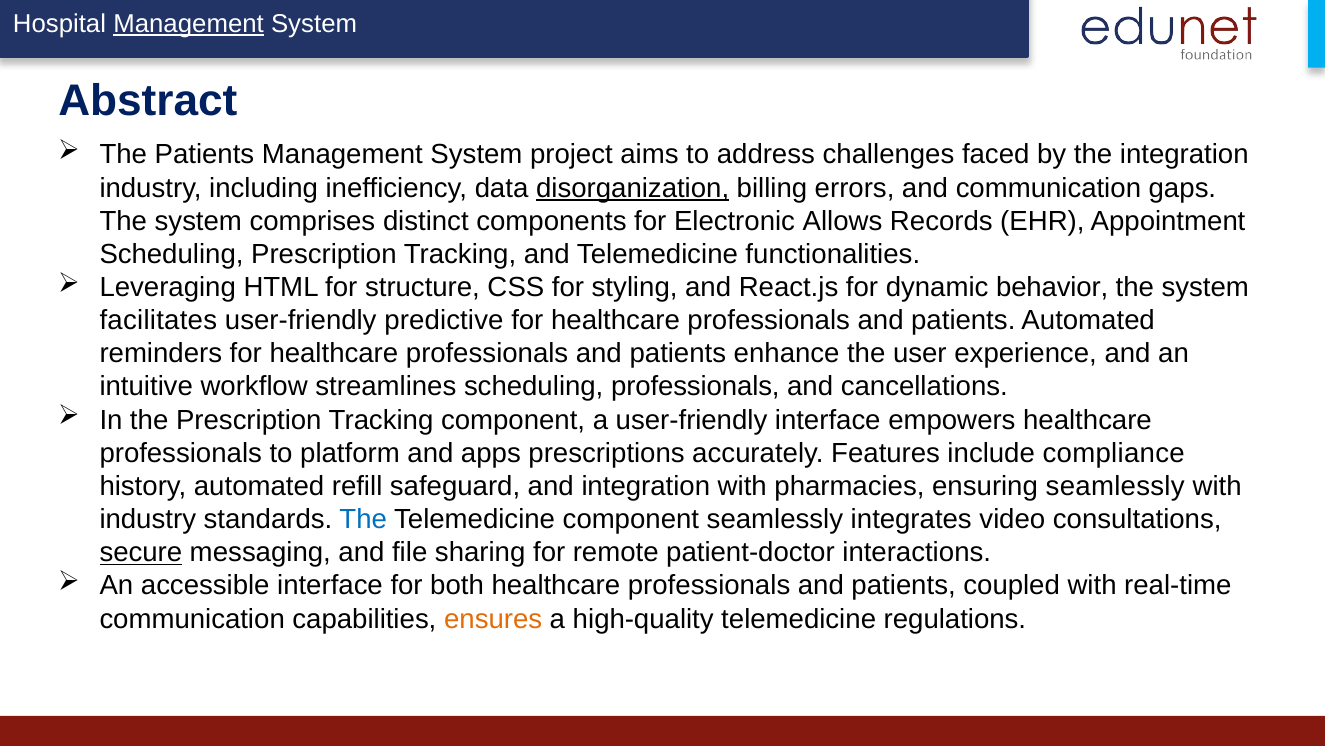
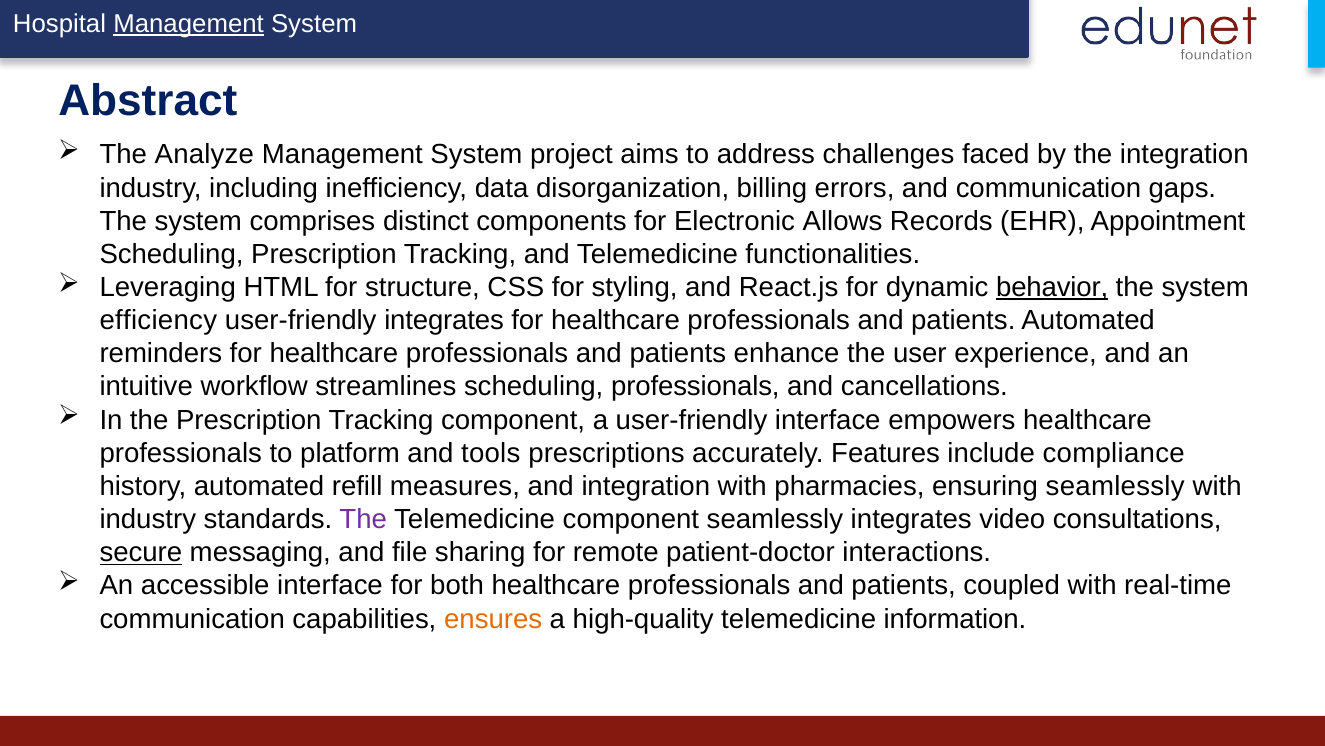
The Patients: Patients -> Analyze (204, 155)
disorganization underline: present -> none (633, 188)
behavior underline: none -> present (1052, 287)
facilitates: facilitates -> efficiency (158, 320)
user-friendly predictive: predictive -> integrates (444, 320)
apps: apps -> tools (491, 453)
safeguard: safeguard -> measures (455, 486)
The colour: blue -> purple (363, 519)
regulations: regulations -> information (955, 618)
